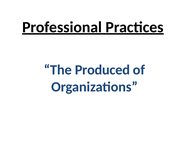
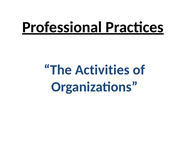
Produced: Produced -> Activities (102, 70)
